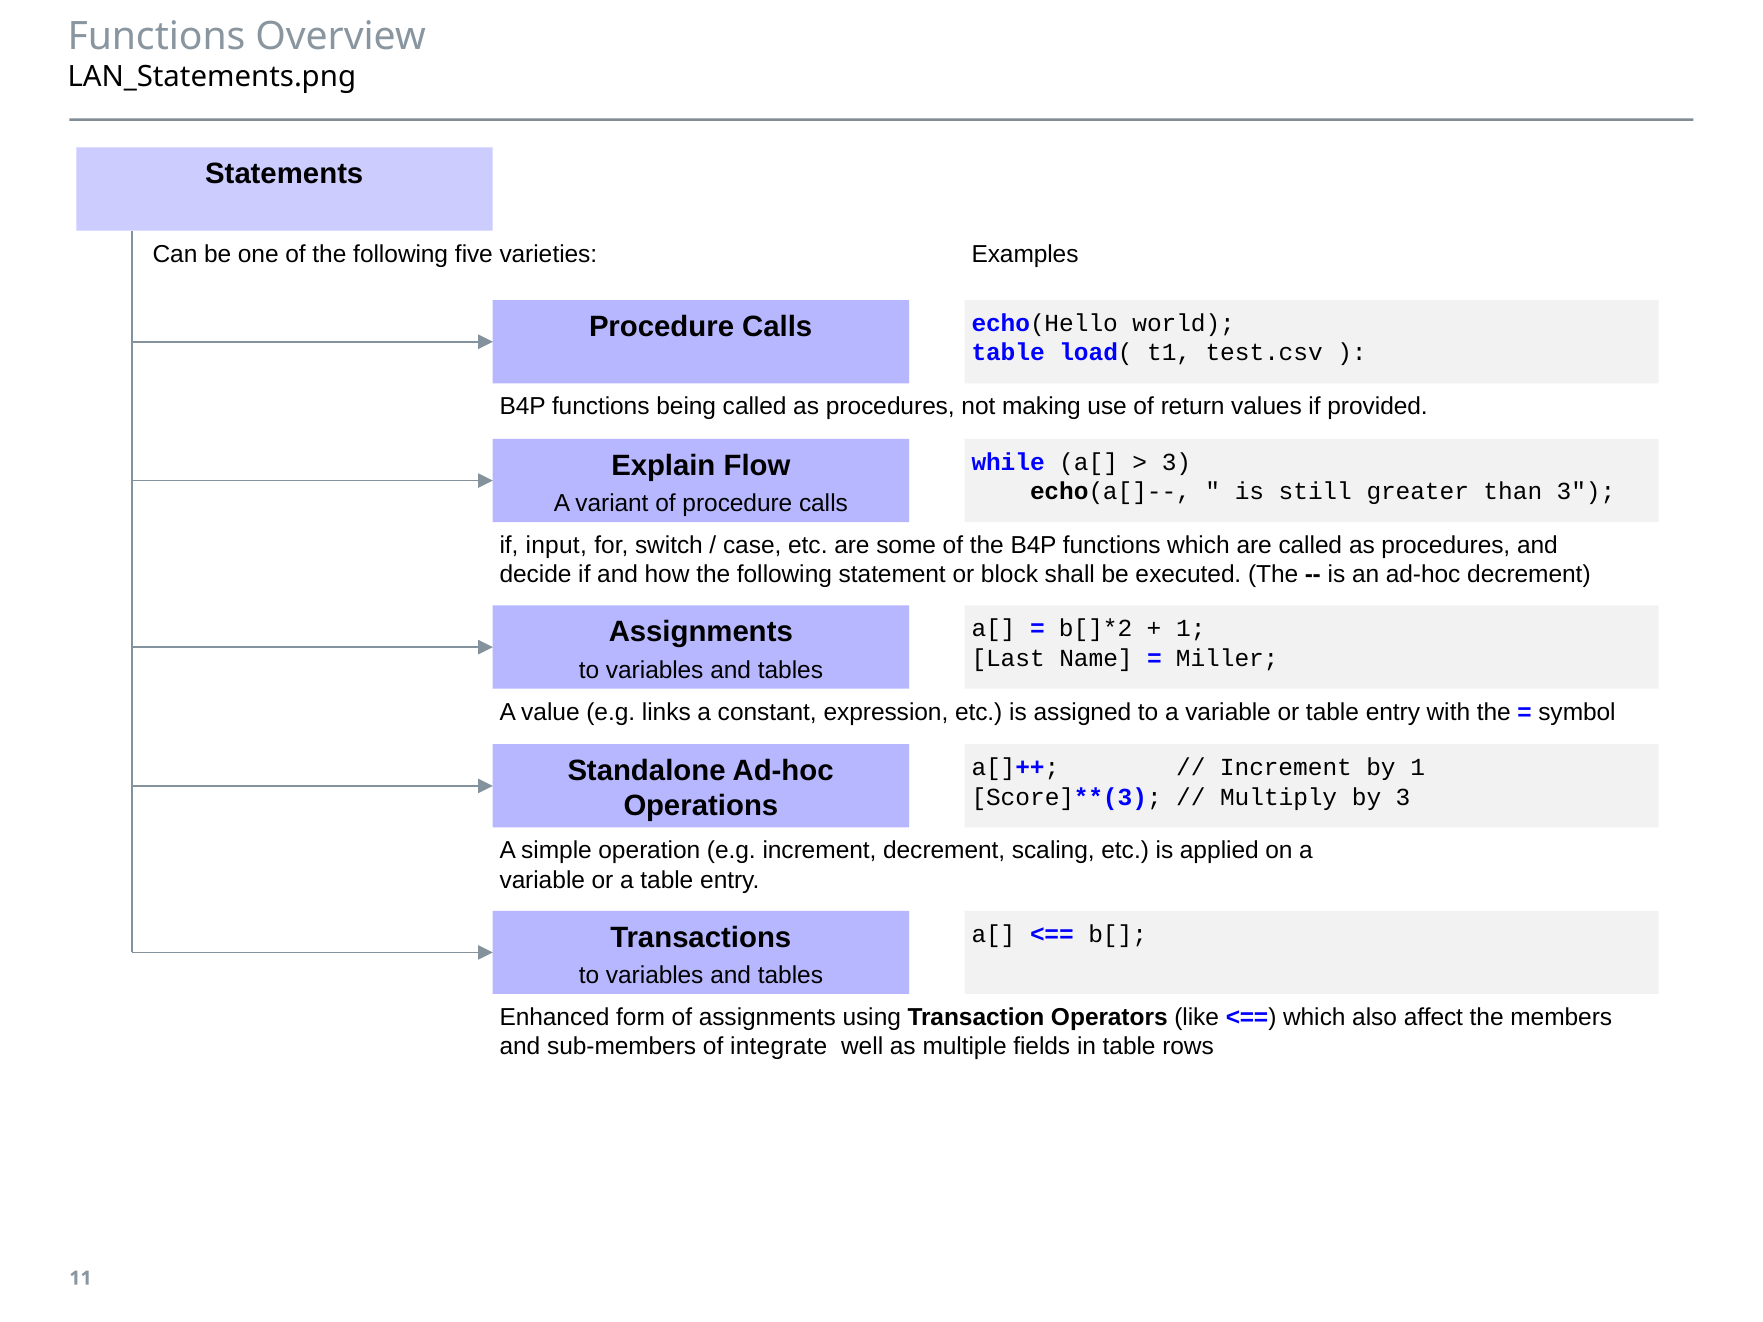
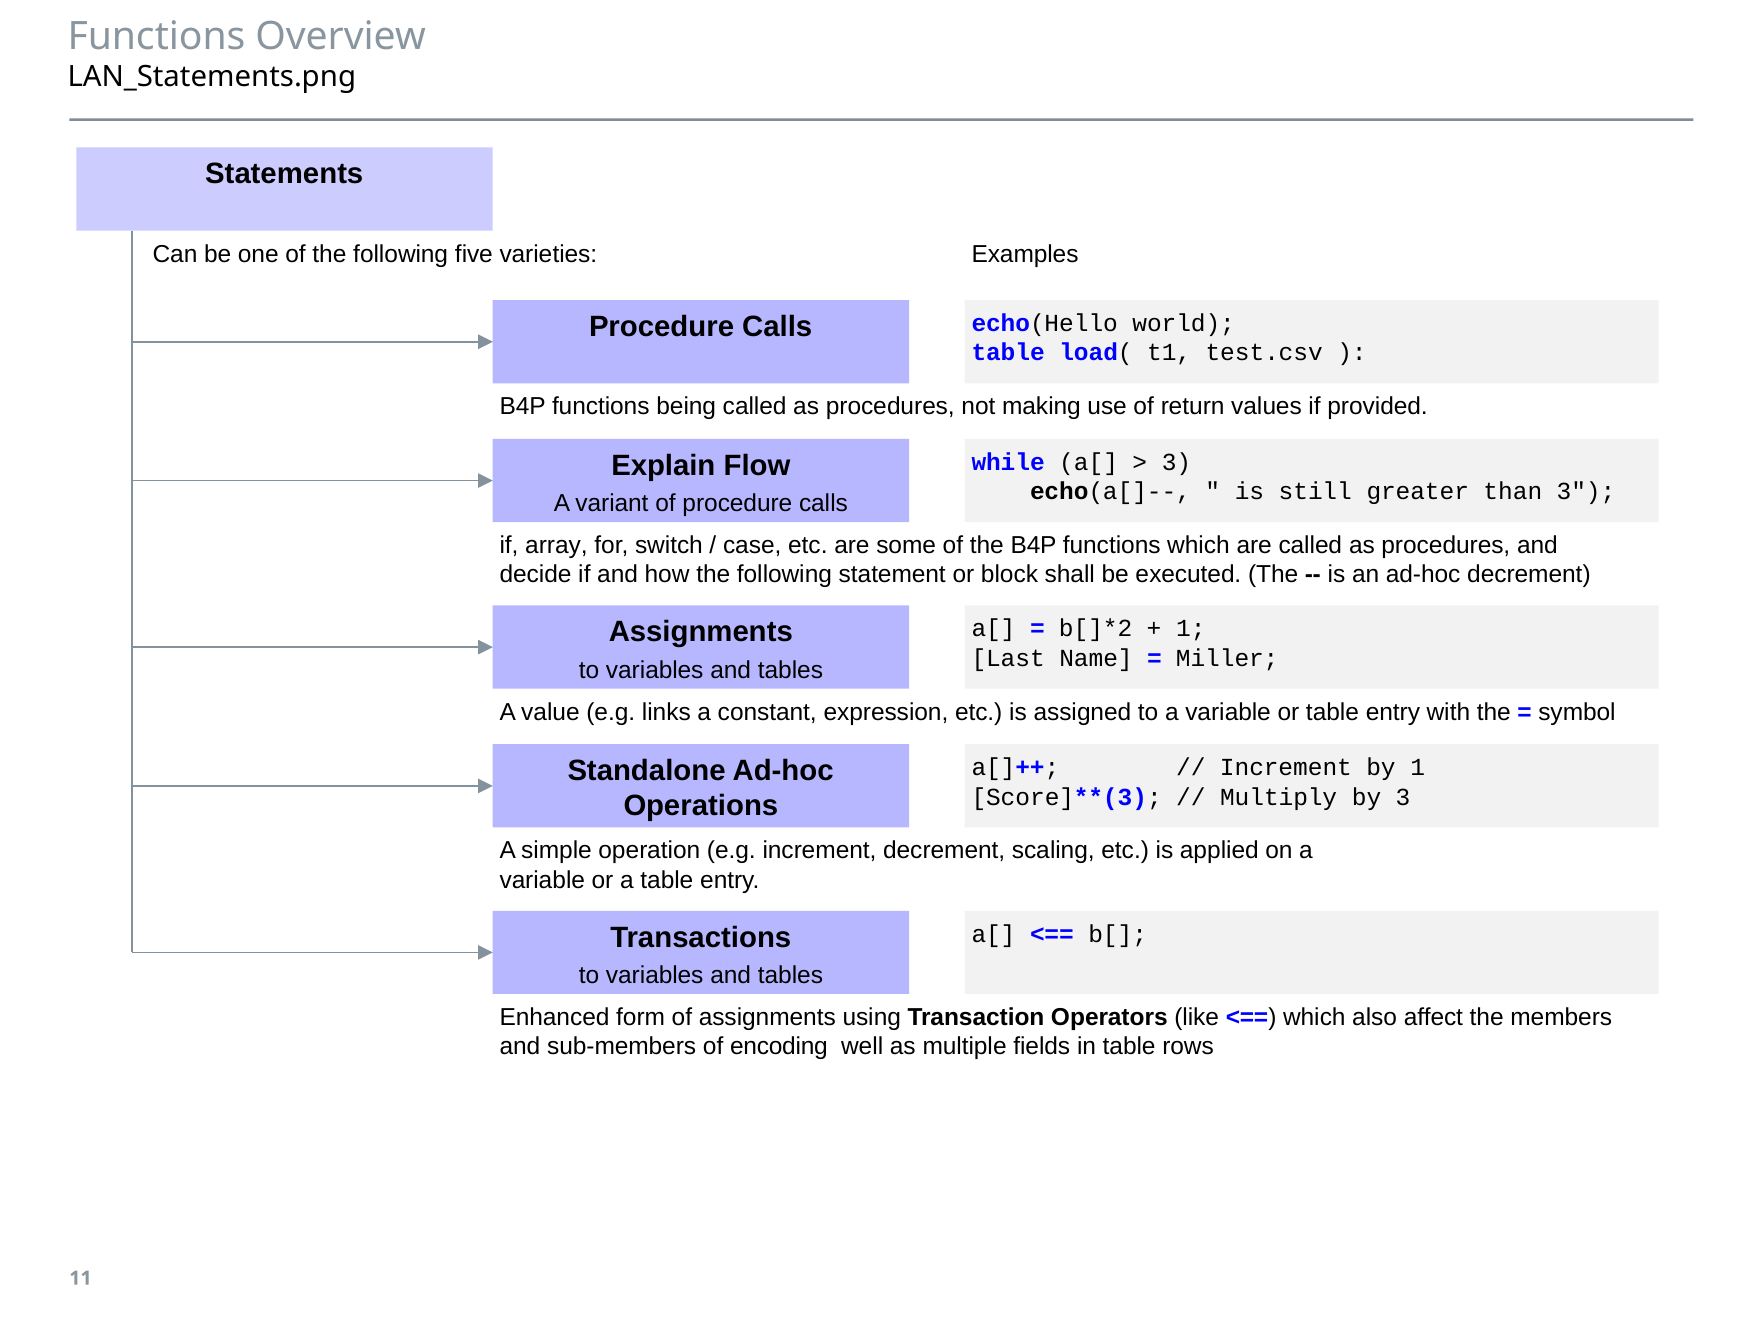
input: input -> array (556, 546)
integrate: integrate -> encoding (779, 1047)
